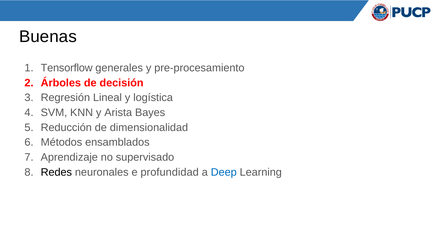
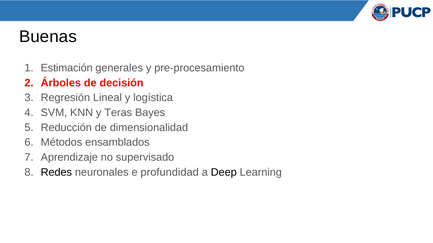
Tensorflow: Tensorflow -> Estimación (67, 68)
Arista: Arista -> Teras (118, 113)
Deep colour: blue -> black (224, 173)
